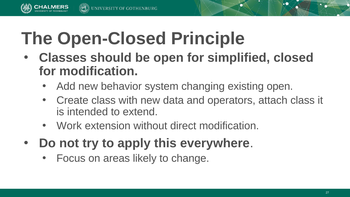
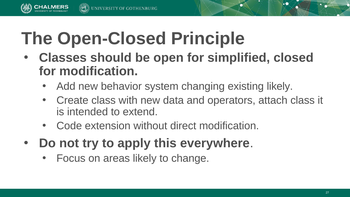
existing open: open -> likely (280, 86)
Work: Work -> Code (69, 126)
